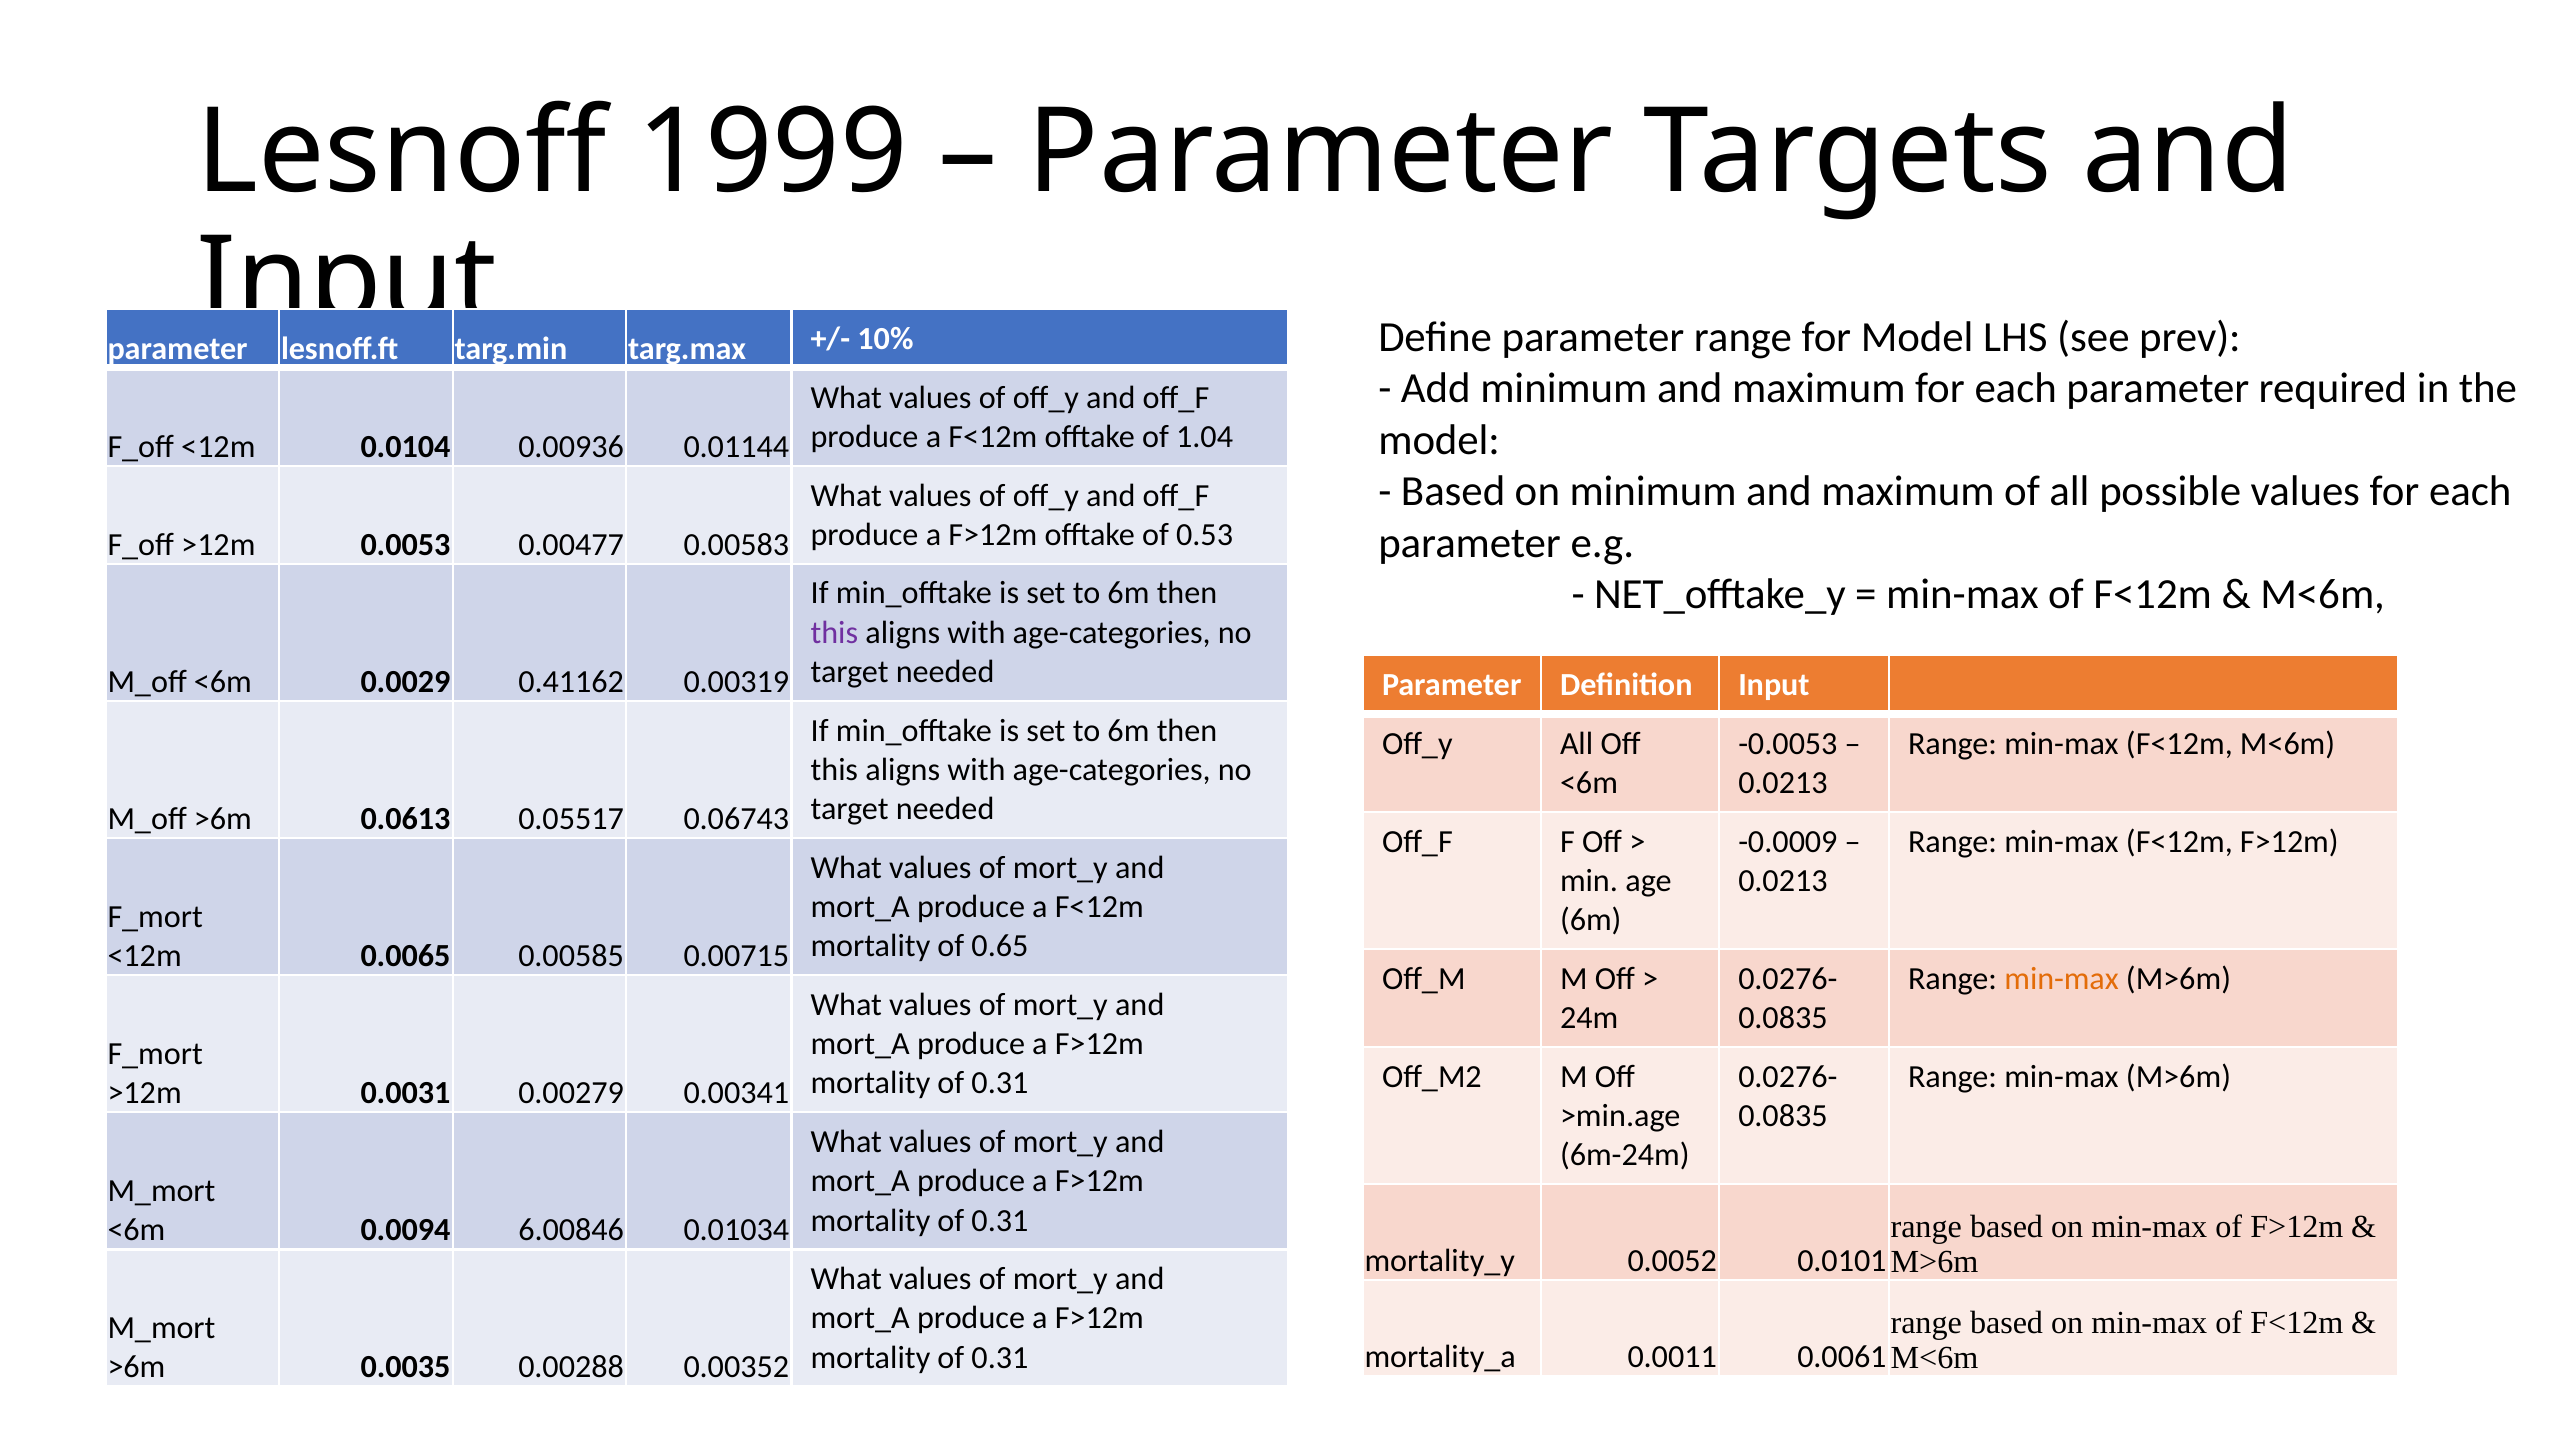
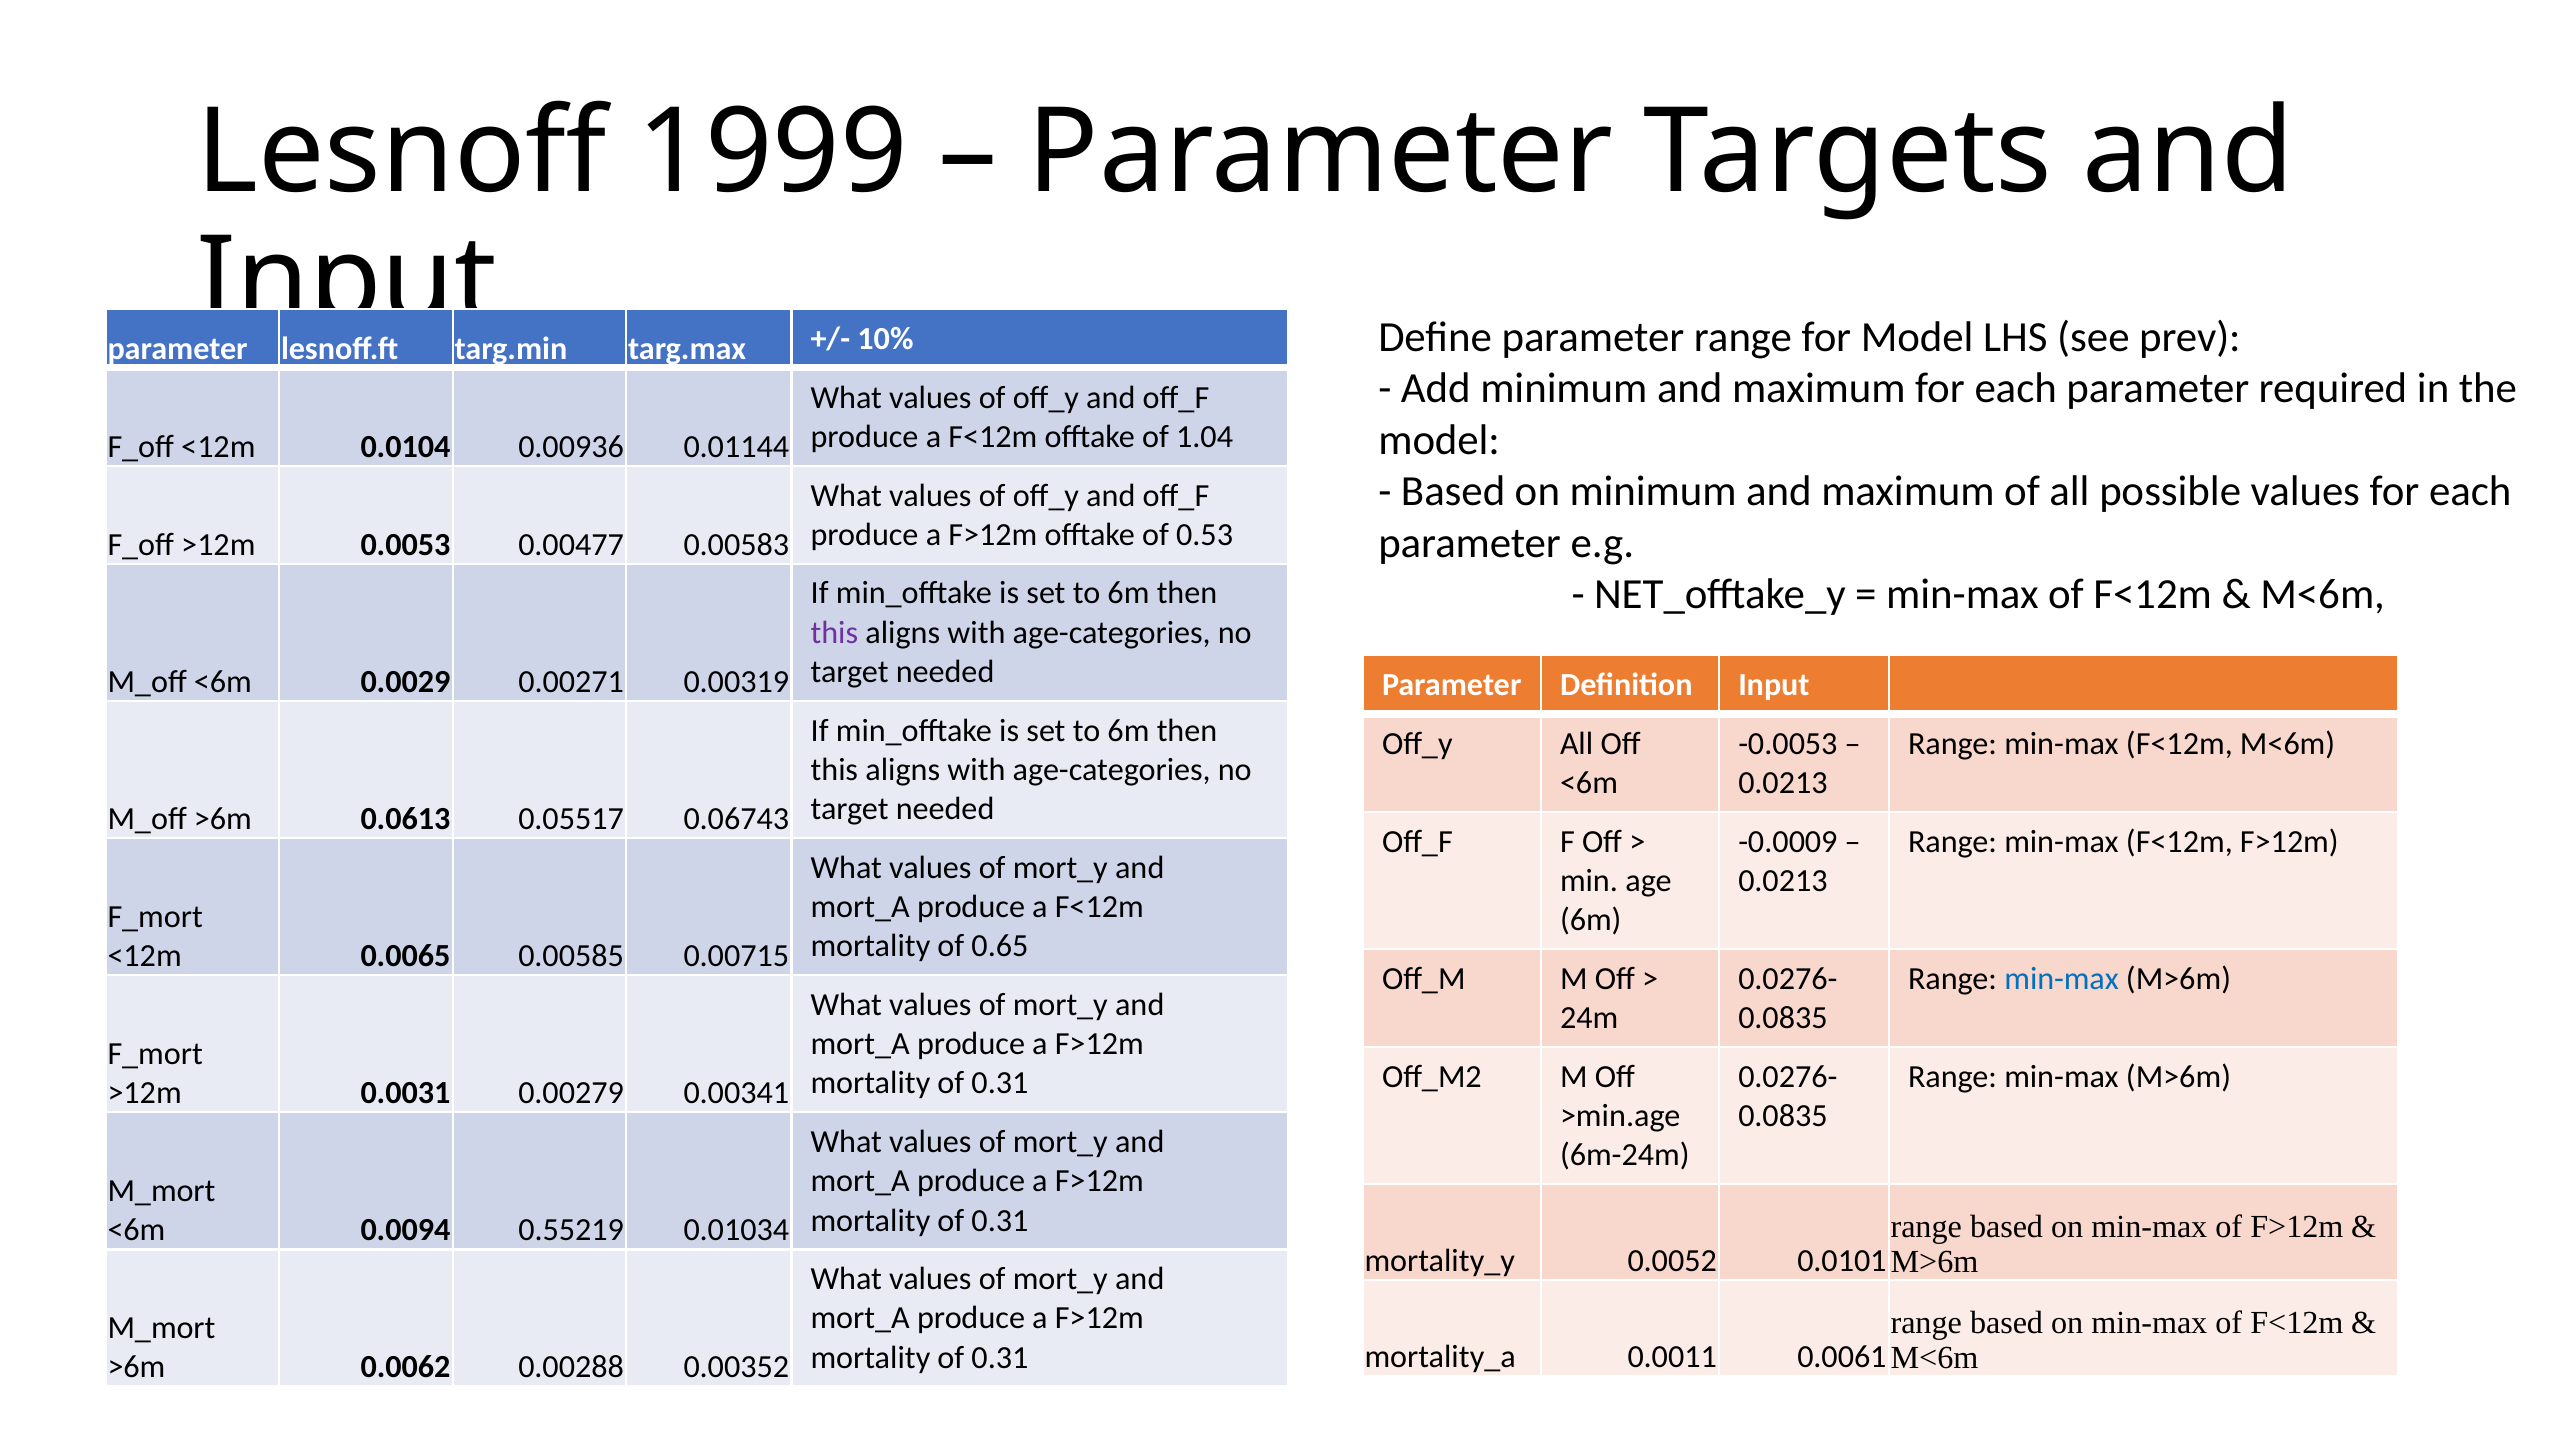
0.41162: 0.41162 -> 0.00271 (571, 682)
min-max colour: orange -> blue (2062, 979)
6.00846: 6.00846 -> 0.55219 (571, 1230)
0.0035: 0.0035 -> 0.0062 (406, 1367)
